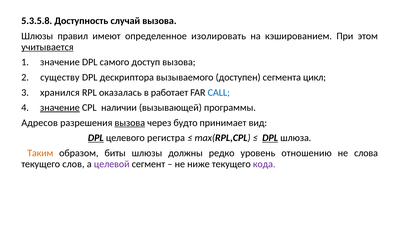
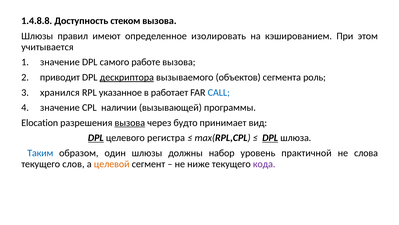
5.3.5.8: 5.3.5.8 -> 1.4.8.8 (37, 21)
случай: случай -> стеком (125, 21)
учитывается underline: present -> none (47, 47)
доступ: доступ -> работе (146, 62)
существу: существу -> приводит (60, 77)
дескриптора underline: none -> present (127, 77)
доступен: доступен -> объектов (238, 77)
цикл: цикл -> роль (314, 77)
оказалась: оказалась -> указанное (120, 92)
значение underline: present -> none (60, 107)
Адресов: Адресов -> Elocation (40, 122)
Таким colour: orange -> blue (40, 153)
биты: биты -> один (115, 153)
редко: редко -> набор (222, 153)
отношению: отношению -> практичной (307, 153)
целевой colour: purple -> orange (112, 164)
